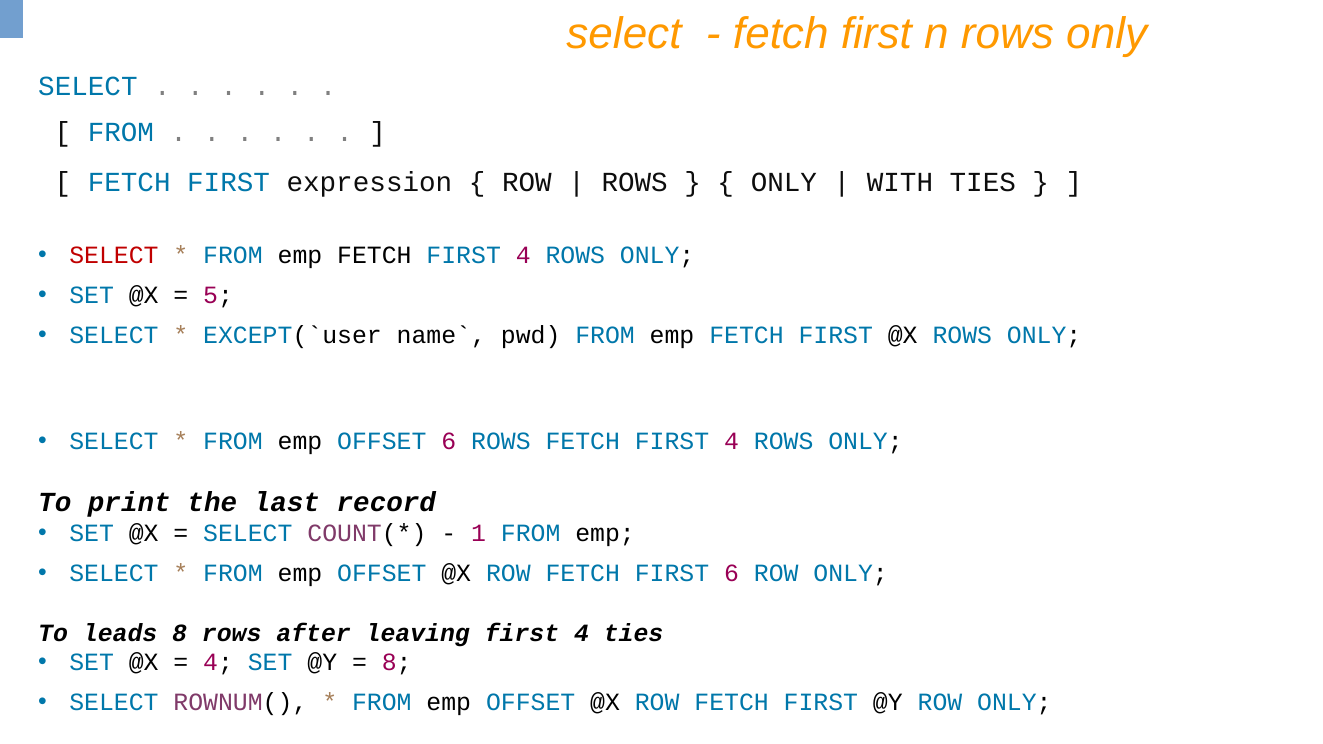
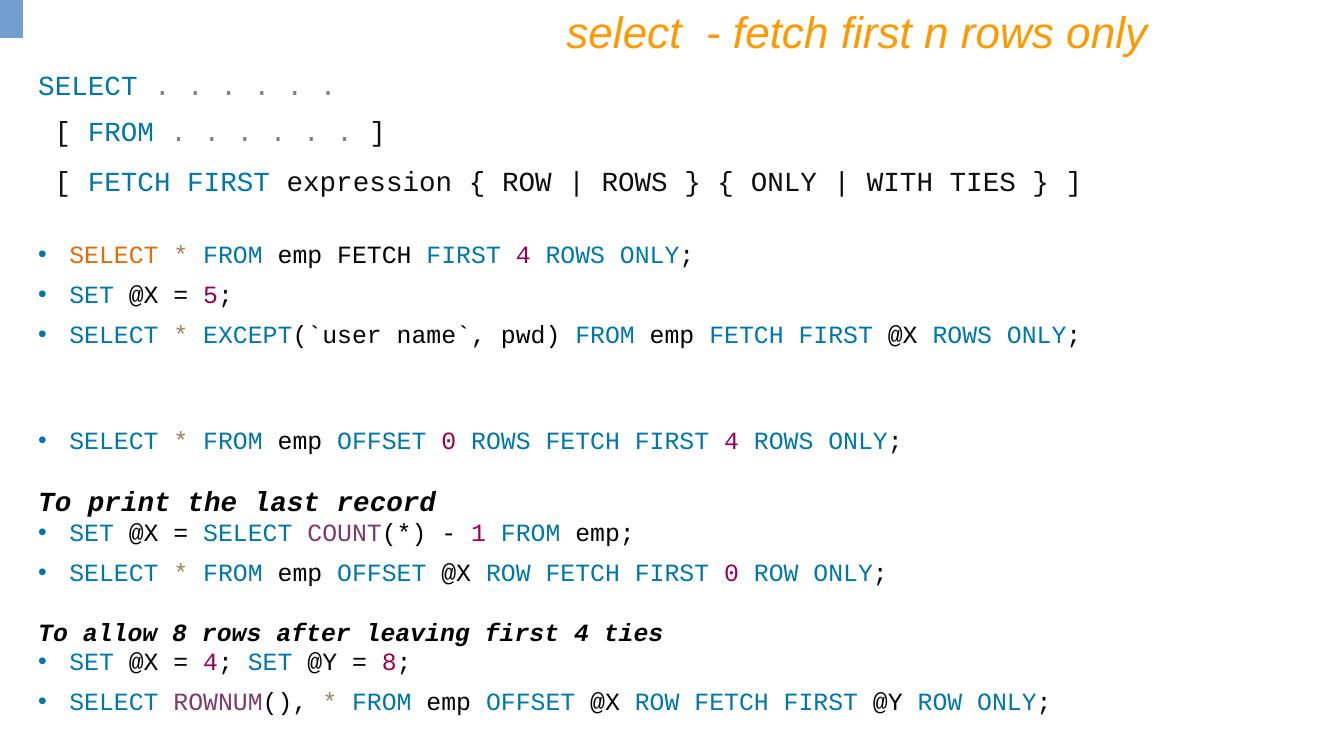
SELECT colour: red -> orange (114, 256)
OFFSET 6: 6 -> 0 (449, 441)
FIRST 6: 6 -> 0 (732, 574)
leads: leads -> allow (120, 633)
